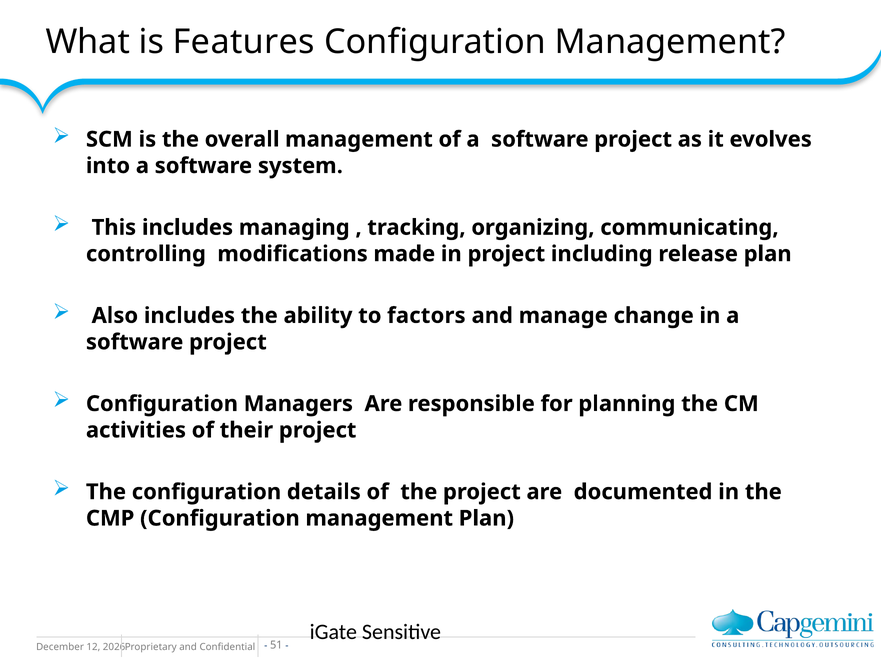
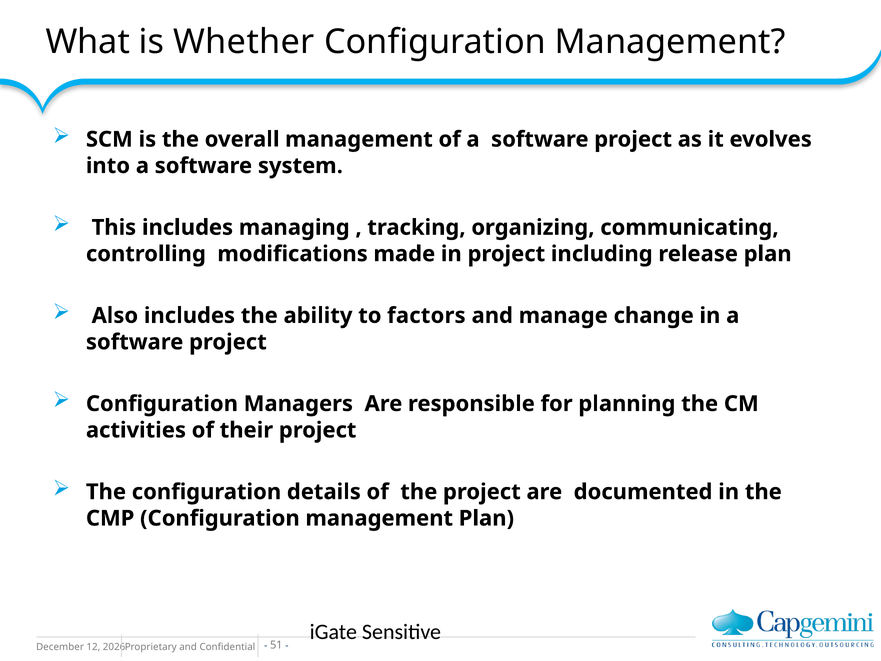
Features: Features -> Whether (244, 42)
